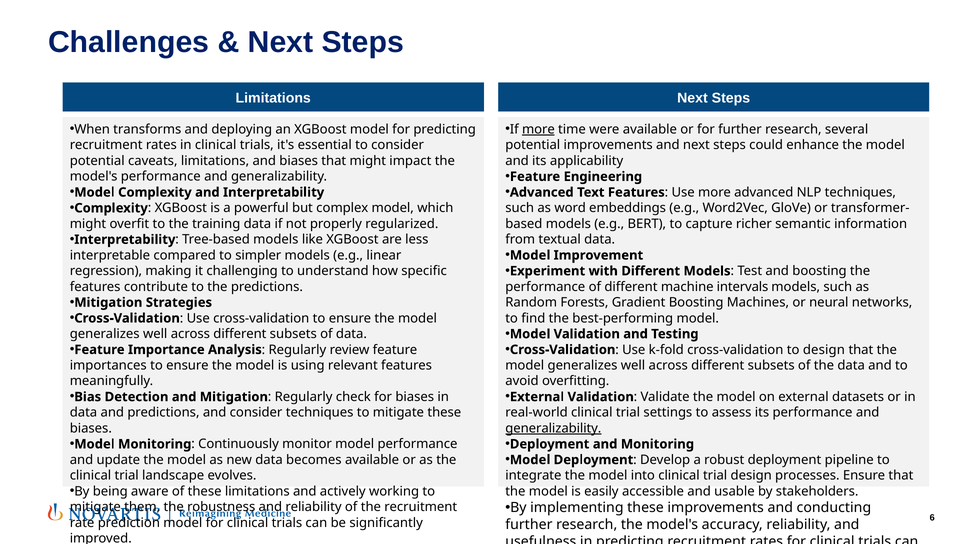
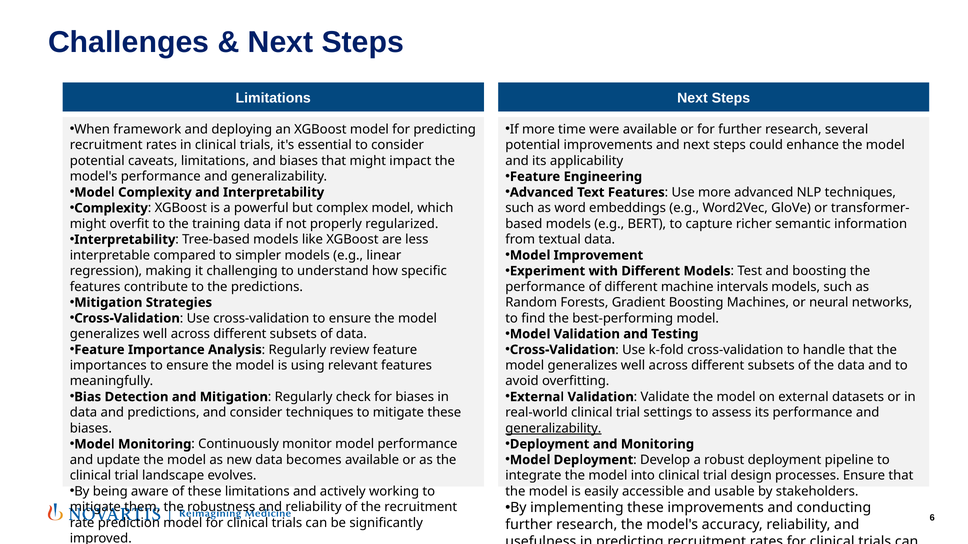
transforms: transforms -> framework (147, 130)
more underline: present -> none (538, 130)
to design: design -> handle (824, 350)
